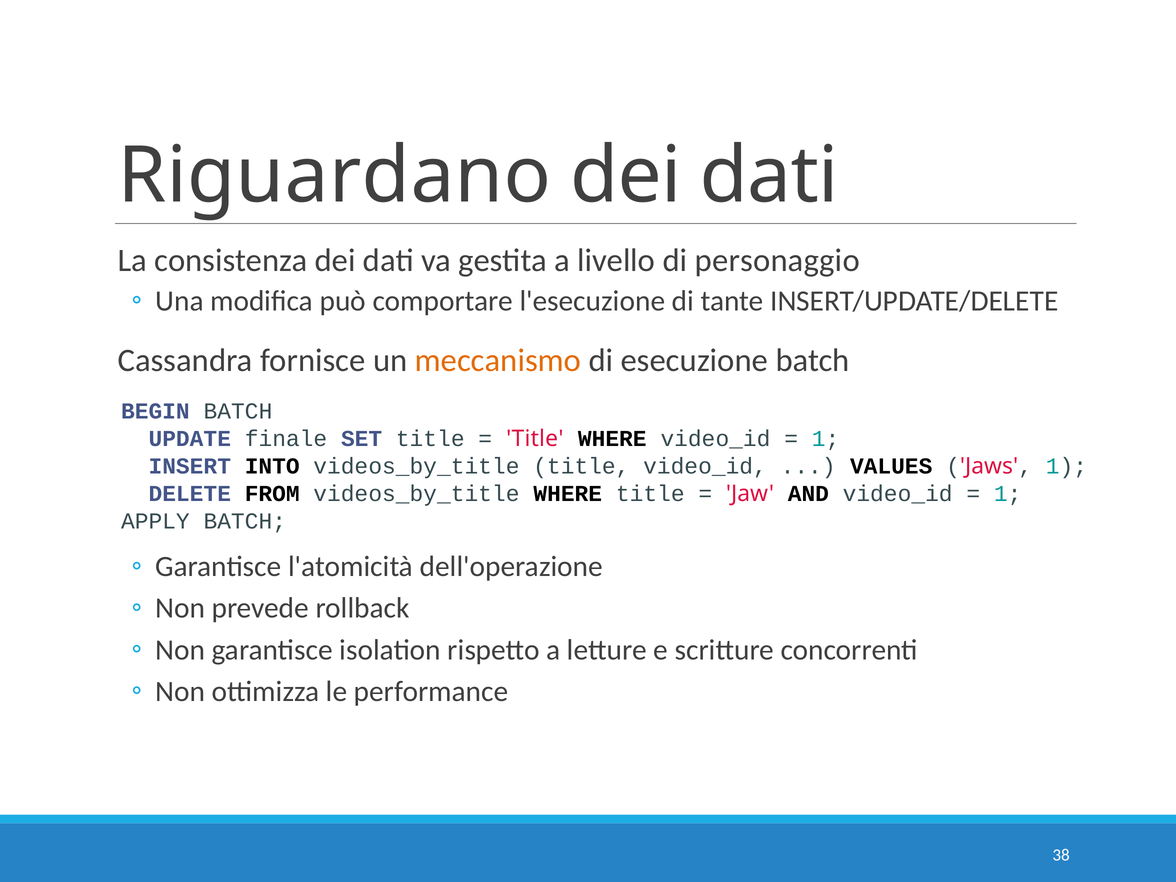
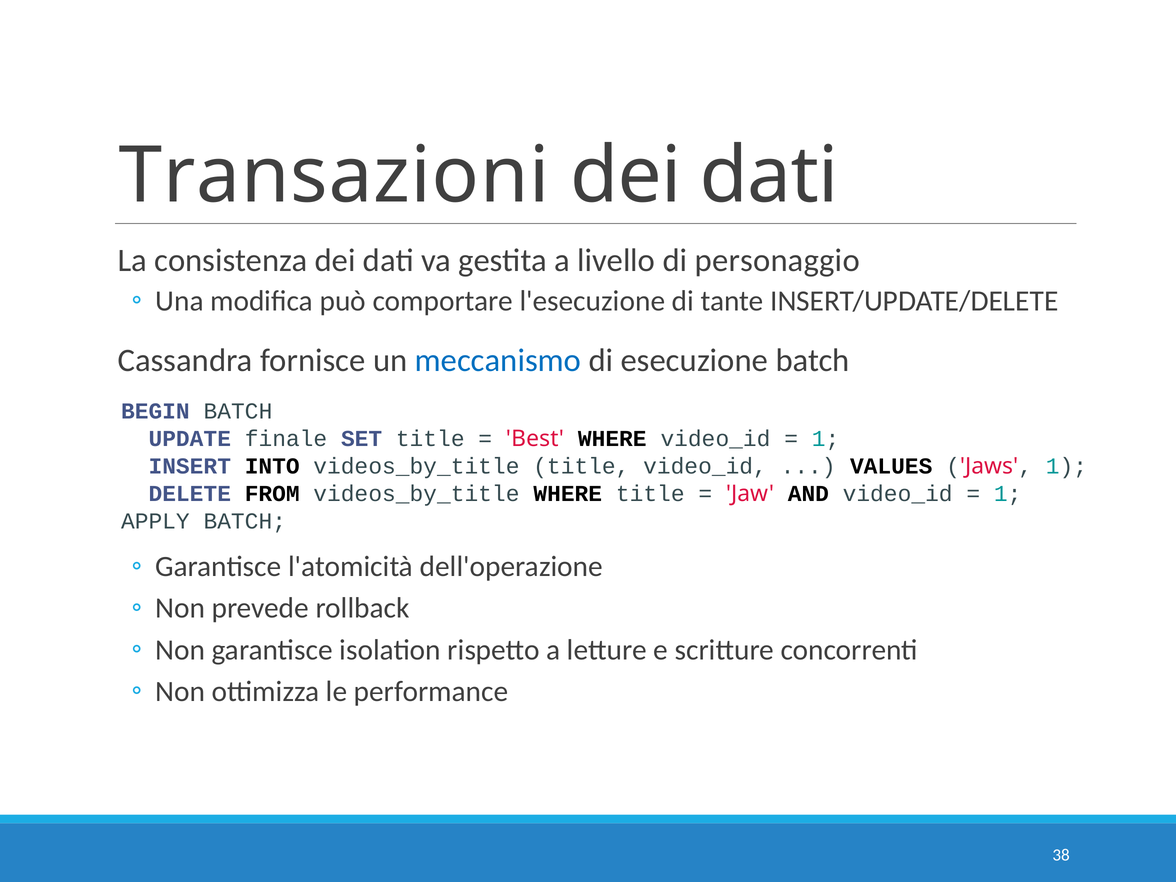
Riguardano: Riguardano -> Transazioni (334, 176)
meccanismo colour: orange -> blue (498, 360)
Title: Title -> Best (535, 439)
